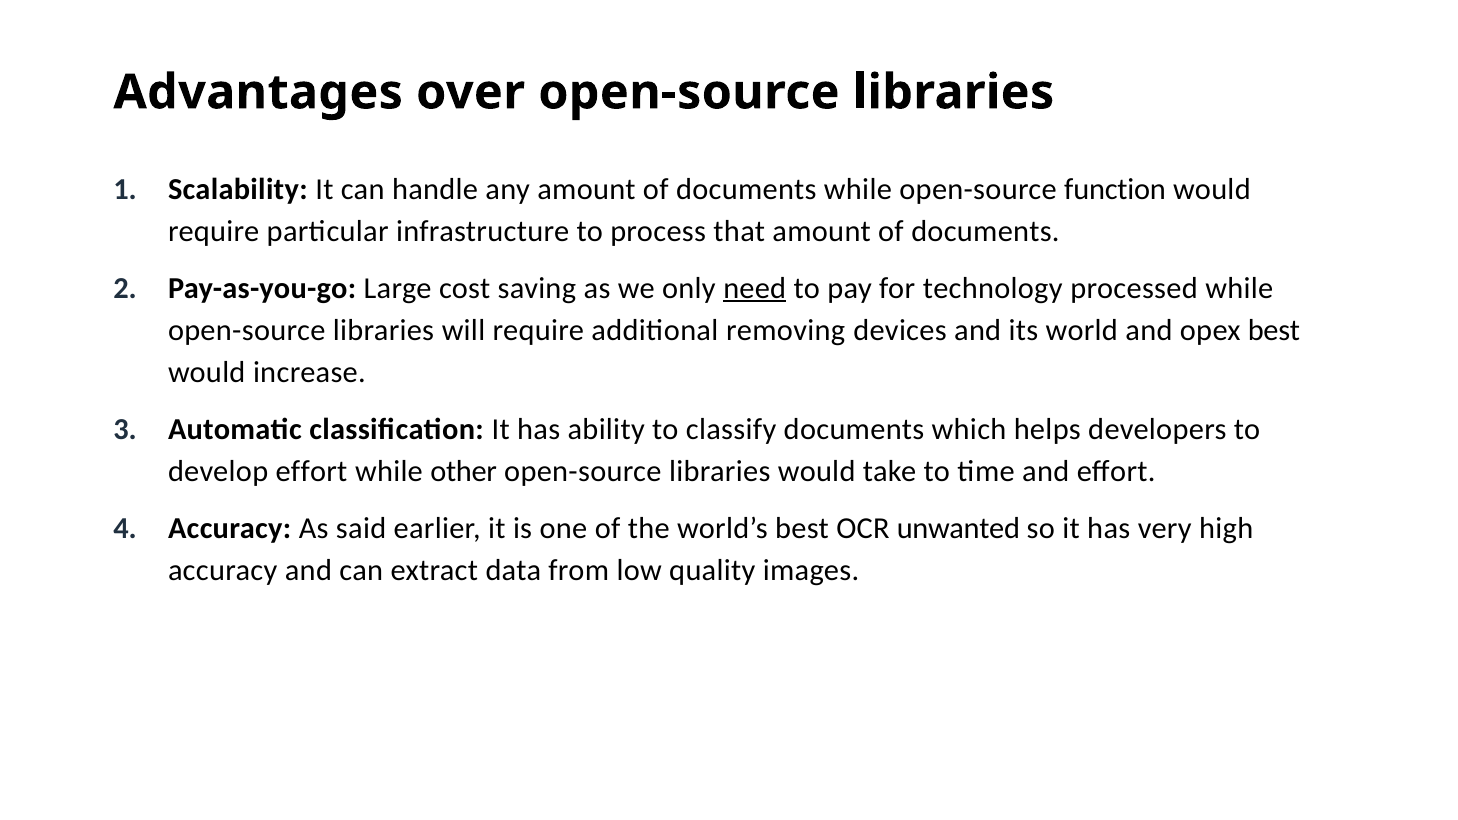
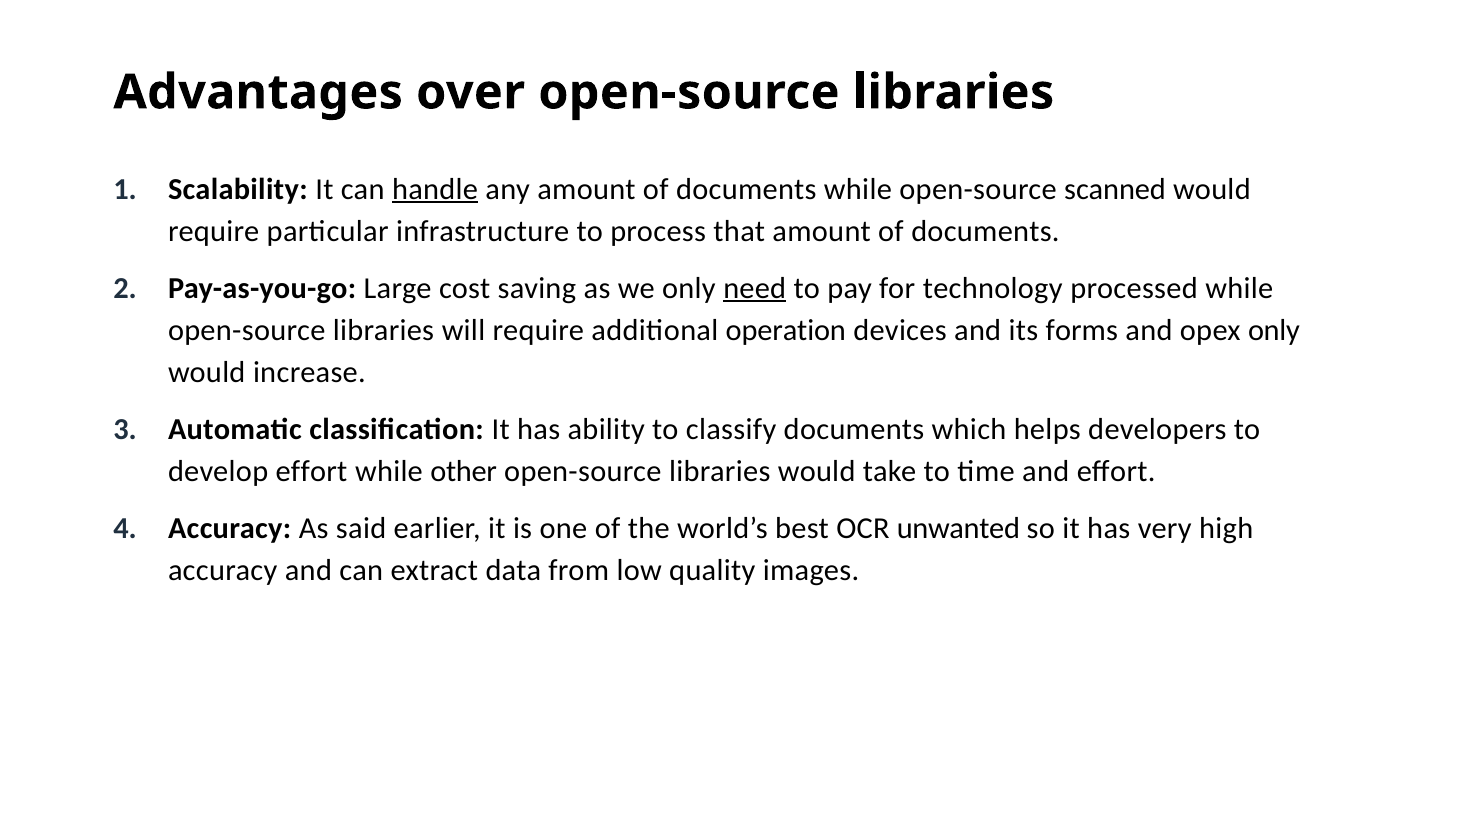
handle underline: none -> present (435, 189)
function: function -> scanned (1115, 189)
removing: removing -> operation (786, 330)
world: world -> forms (1082, 330)
opex best: best -> only (1274, 330)
